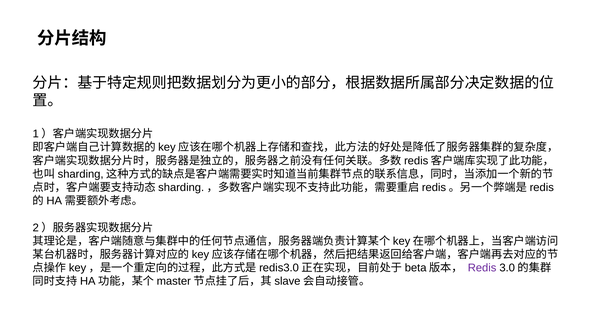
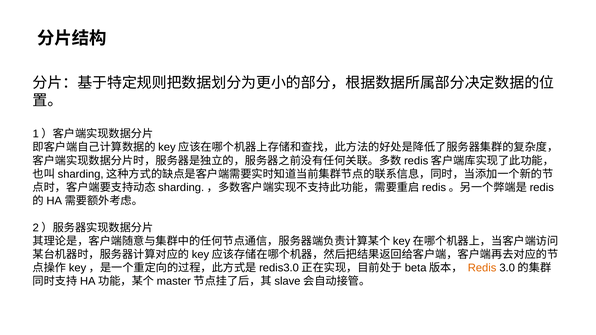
Redis colour: purple -> orange (482, 268)
